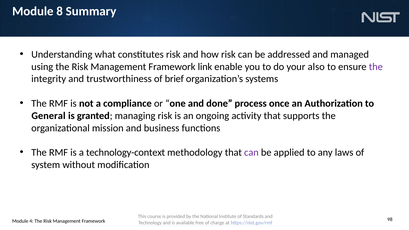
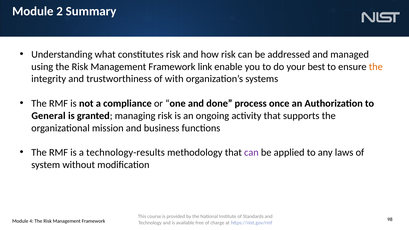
8: 8 -> 2 (60, 11)
also: also -> best (316, 67)
the colour: purple -> orange (376, 67)
brief: brief -> with (174, 79)
technology-context: technology-context -> technology-results (126, 153)
